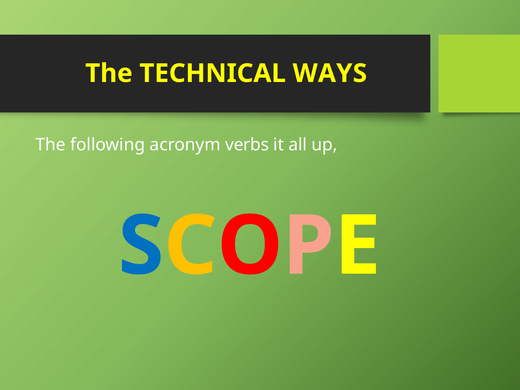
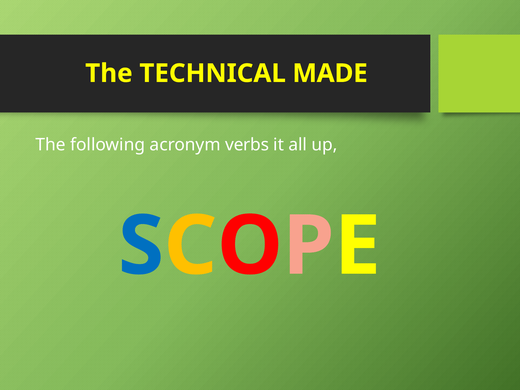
WAYS: WAYS -> MADE (330, 73)
